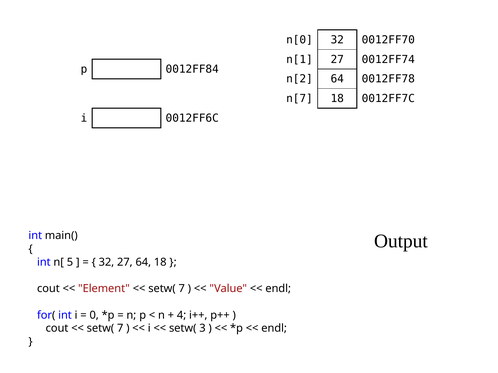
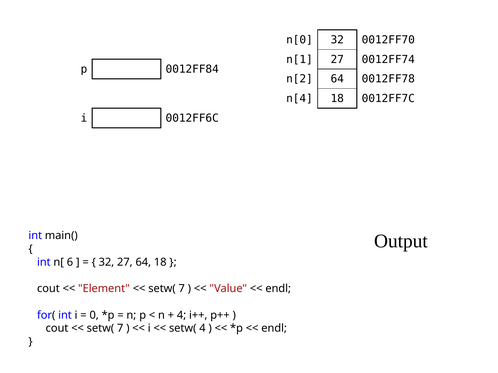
n[7: n[7 -> n[4 (299, 99)
5: 5 -> 6 (70, 262)
setw( 3: 3 -> 4 (202, 329)
